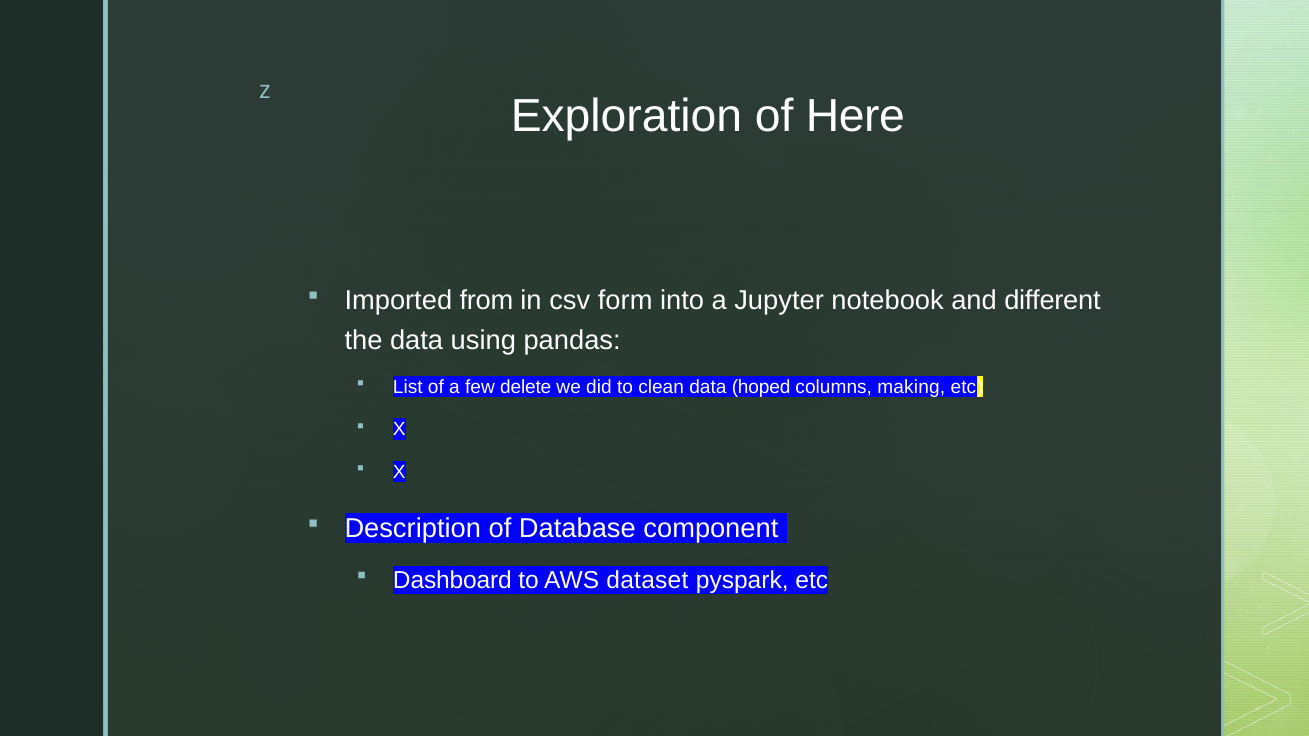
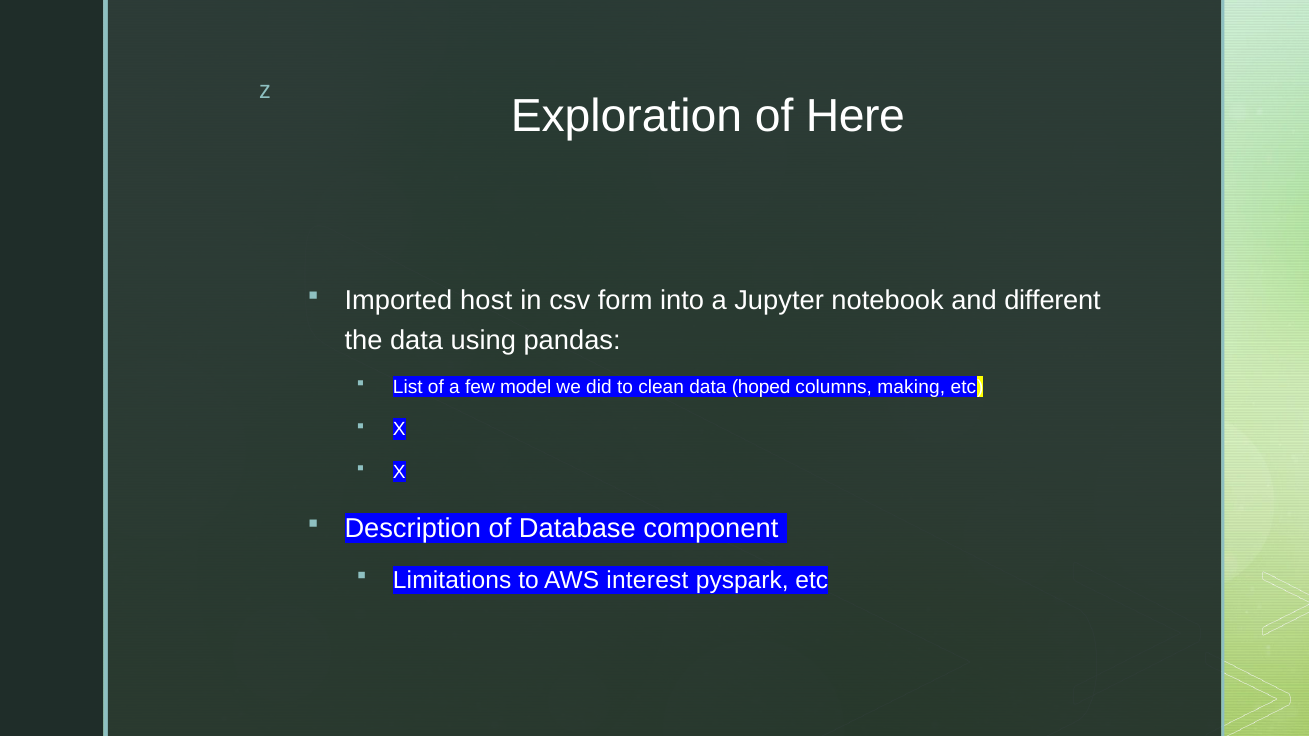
from: from -> host (486, 301)
delete: delete -> model (526, 387)
Dashboard: Dashboard -> Limitations (452, 581)
dataset: dataset -> interest (647, 581)
